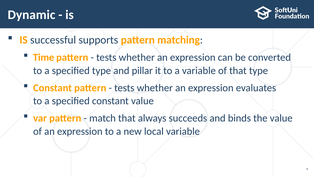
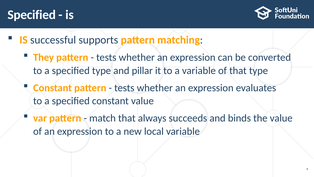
Dynamic: Dynamic -> Specified (32, 15)
Time: Time -> They (44, 57)
